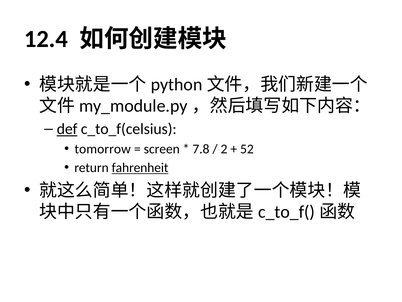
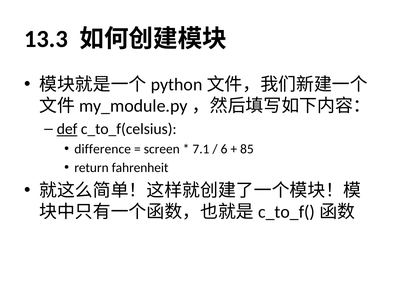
12.4: 12.4 -> 13.3 (46, 39)
tomorrow: tomorrow -> difference (103, 149)
7.8: 7.8 -> 7.1 (201, 149)
2: 2 -> 6 (224, 149)
52: 52 -> 85 (247, 149)
fahrenheit underline: present -> none (140, 168)
